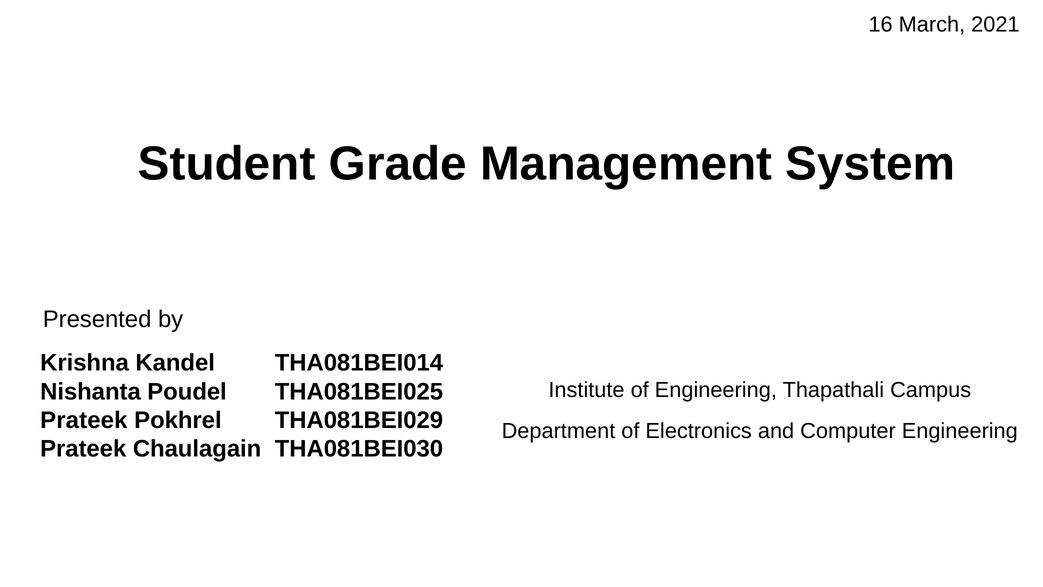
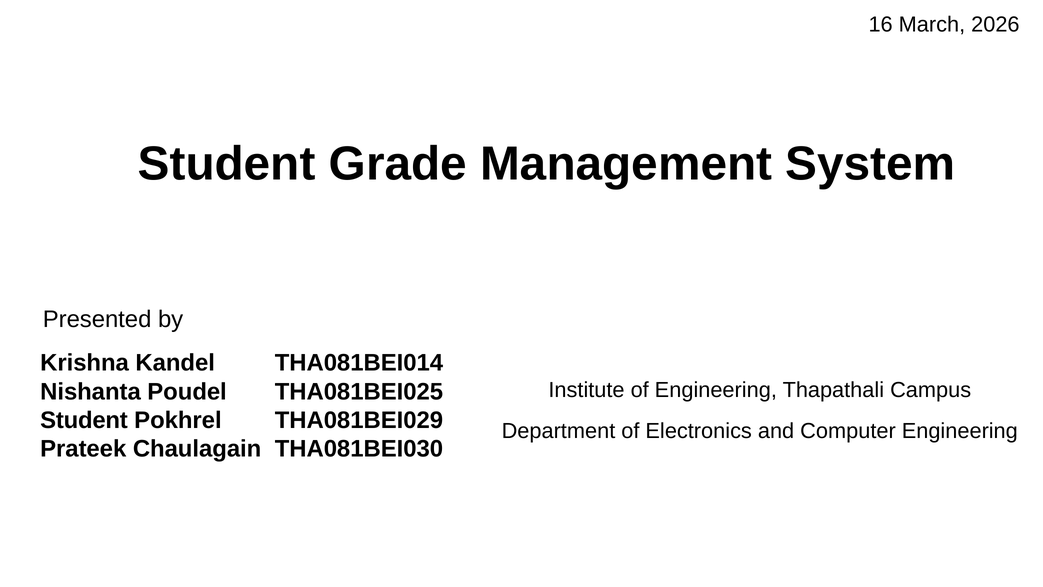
2021: 2021 -> 2026 (995, 24)
Prateek: Prateek -> Student (84, 420)
